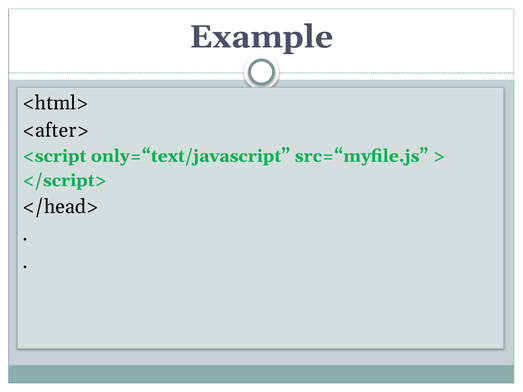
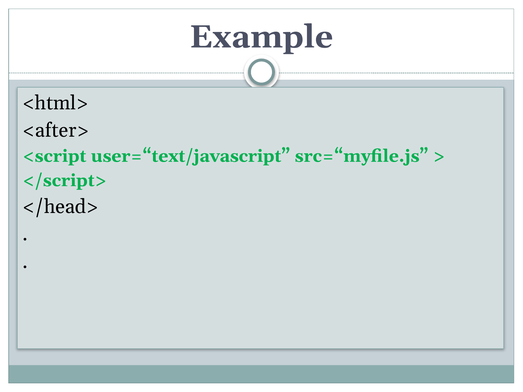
only=“text/javascript: only=“text/javascript -> user=“text/javascript (191, 156)
